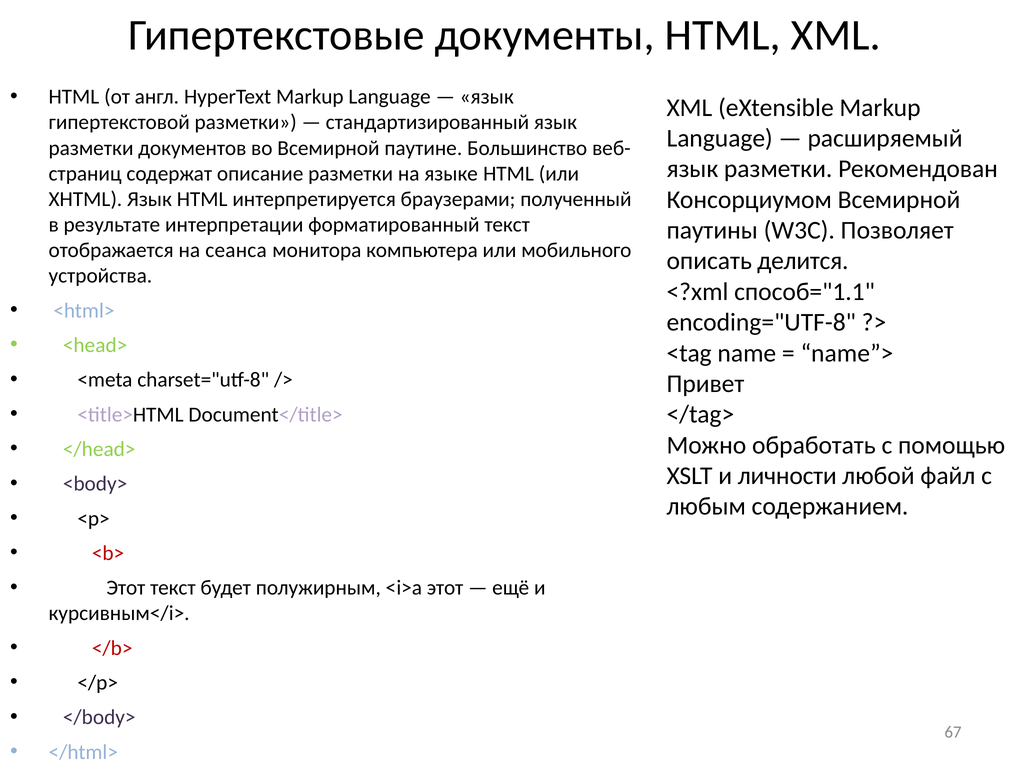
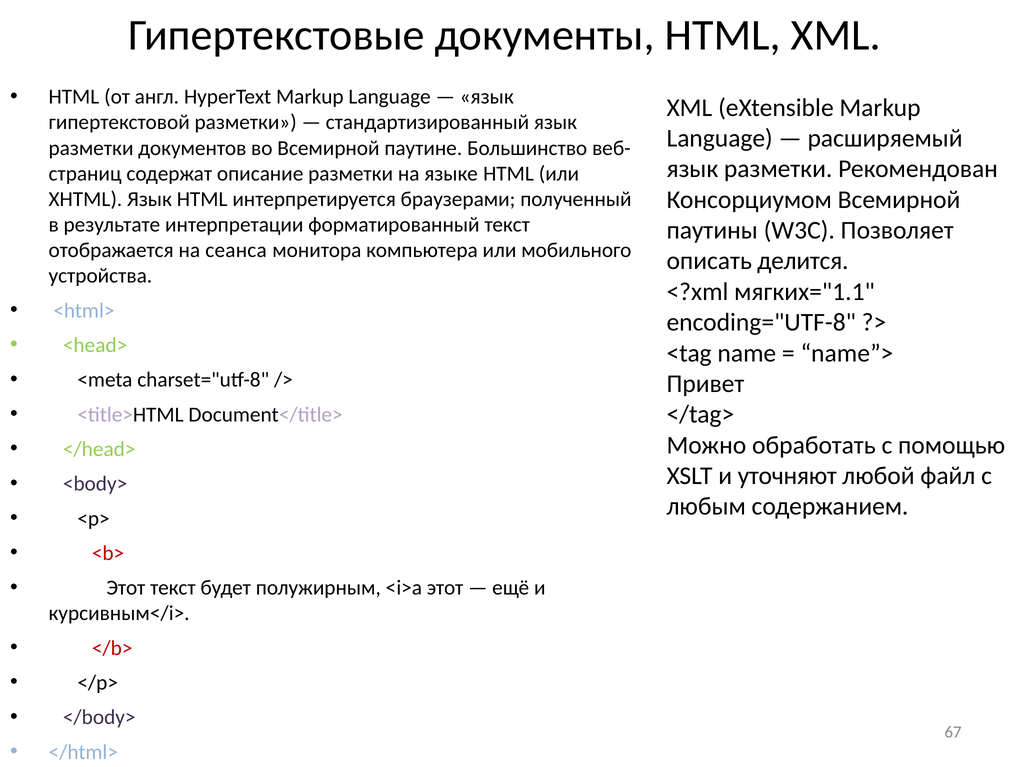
способ="1.1: способ="1.1 -> мягких="1.1 (804, 292)
личности: личности -> уточняют (787, 476)
